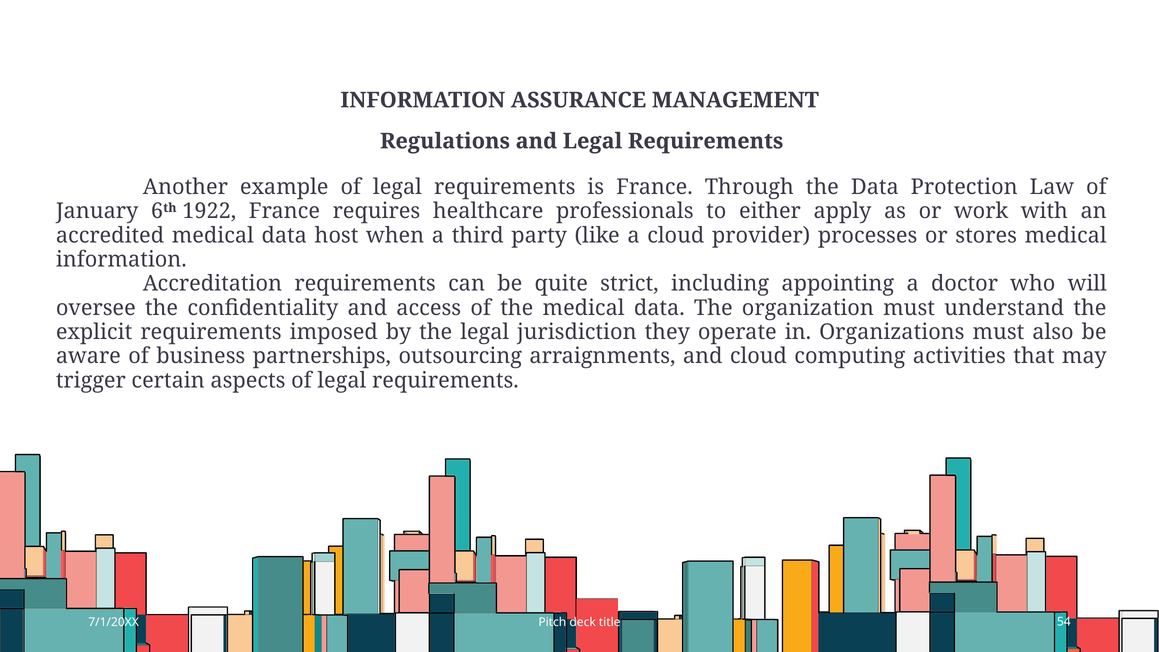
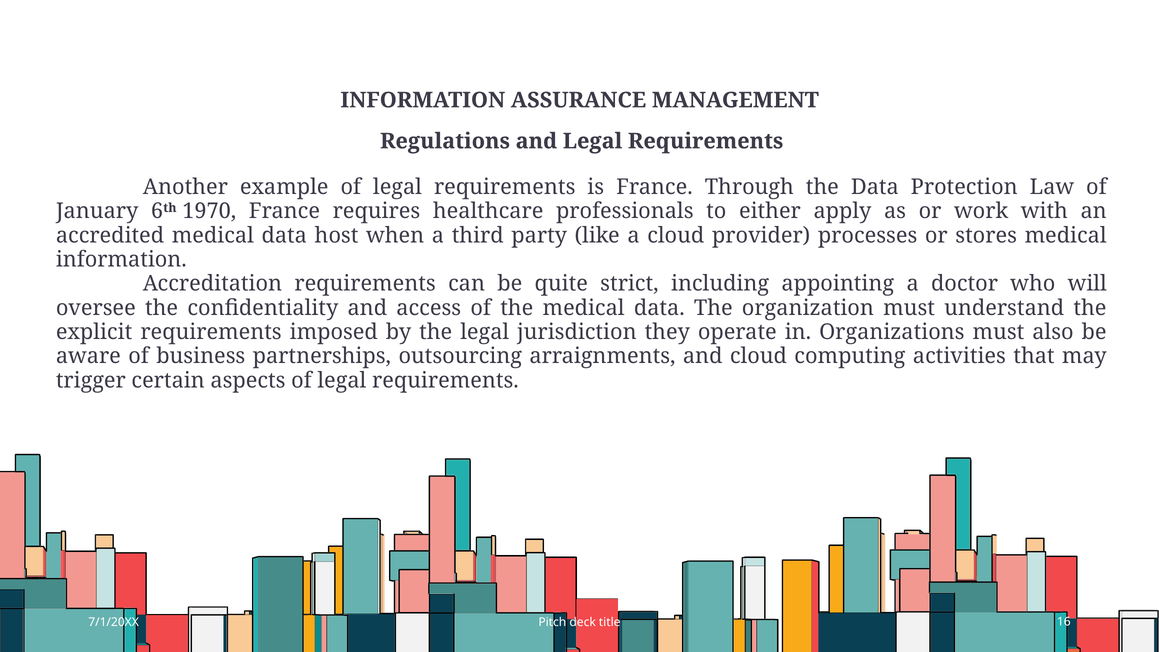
1922: 1922 -> 1970 (209, 211)
54: 54 -> 16 (1064, 621)
